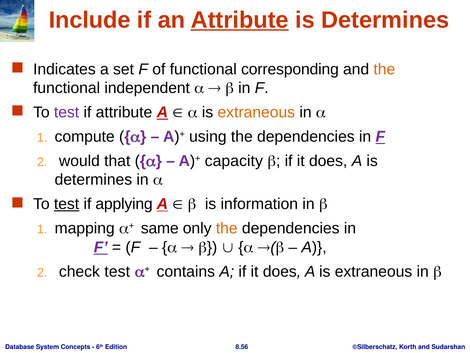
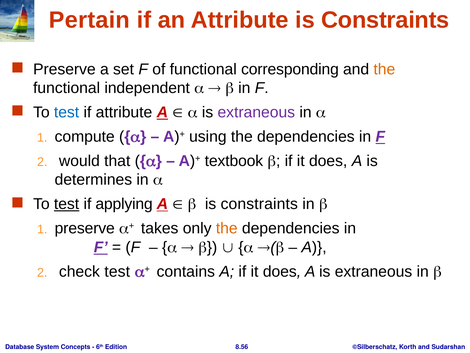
Include: Include -> Pertain (89, 20)
Attribute underline: present -> none (240, 20)
Determines: Determines -> Constraints (385, 20)
Indicates: Indicates -> Preserve (64, 69)
test colour: purple -> blue (67, 112)
extraneous colour: orange -> purple (256, 112)
capacity: capacity -> textbook (234, 161)
information: information -> constraints (259, 204)
mapping: mapping -> preserve (85, 228)
same: same -> takes (160, 228)
